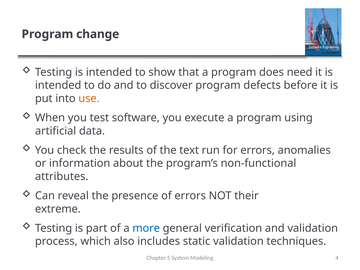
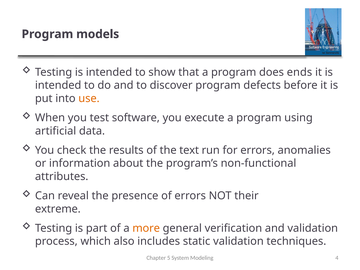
change: change -> models (98, 34)
need: need -> ends (299, 72)
more colour: blue -> orange (146, 228)
